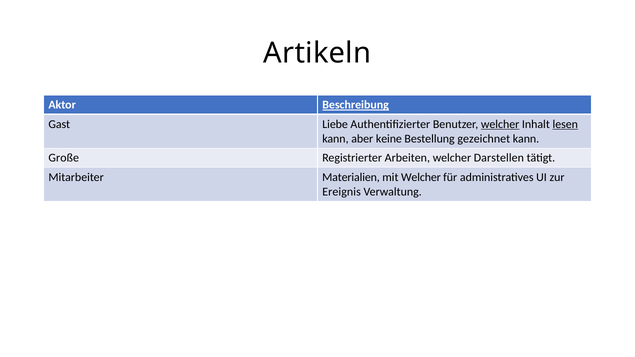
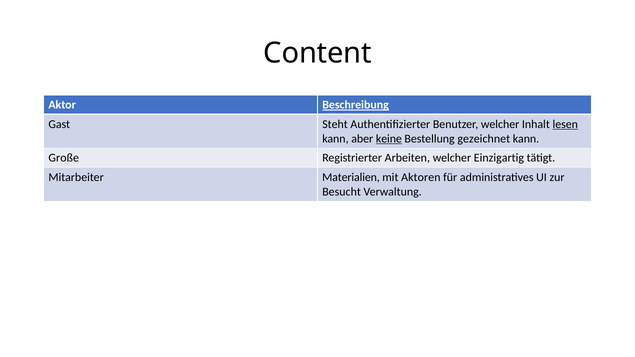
Artikeln: Artikeln -> Content (318, 53)
Liebe: Liebe -> Steht (335, 124)
welcher underline: present -> none (500, 124)
keine underline: none -> present (389, 139)
Darstellen: Darstellen -> Einzigartig (499, 158)
mit Welcher: Welcher -> Aktoren (421, 177)
Ereignis: Ereignis -> Besucht (342, 192)
